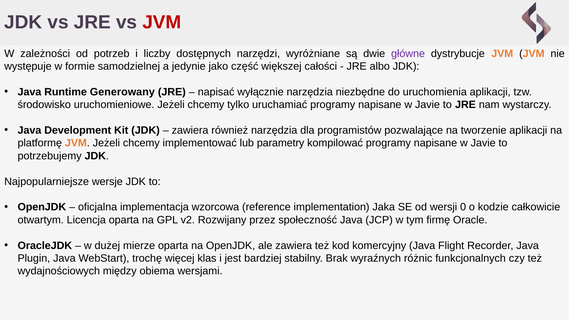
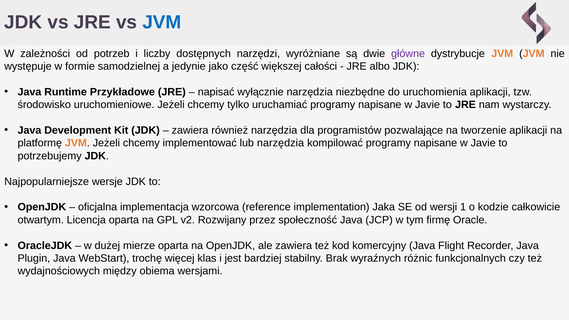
JVM colour: red -> blue (162, 22)
Generowany: Generowany -> Przykładowe (122, 92)
lub parametry: parametry -> narzędzia (281, 143)
0: 0 -> 1 (463, 207)
